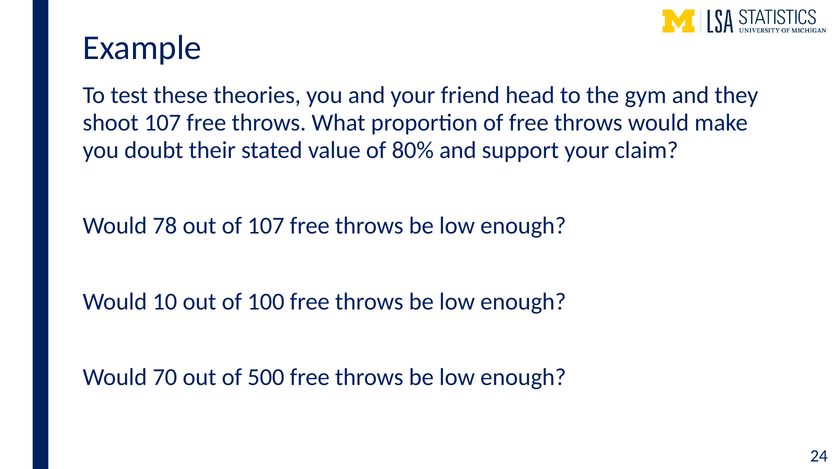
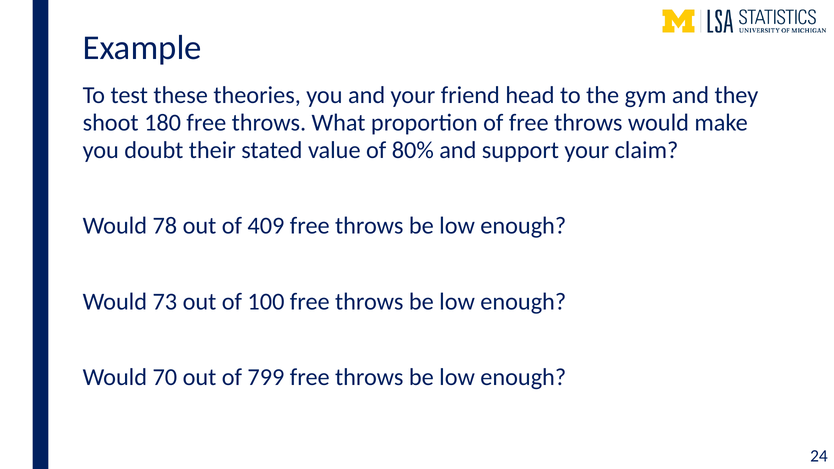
shoot 107: 107 -> 180 (163, 123)
of 107: 107 -> 409 (266, 226)
10: 10 -> 73 (165, 302)
500: 500 -> 799 (266, 377)
